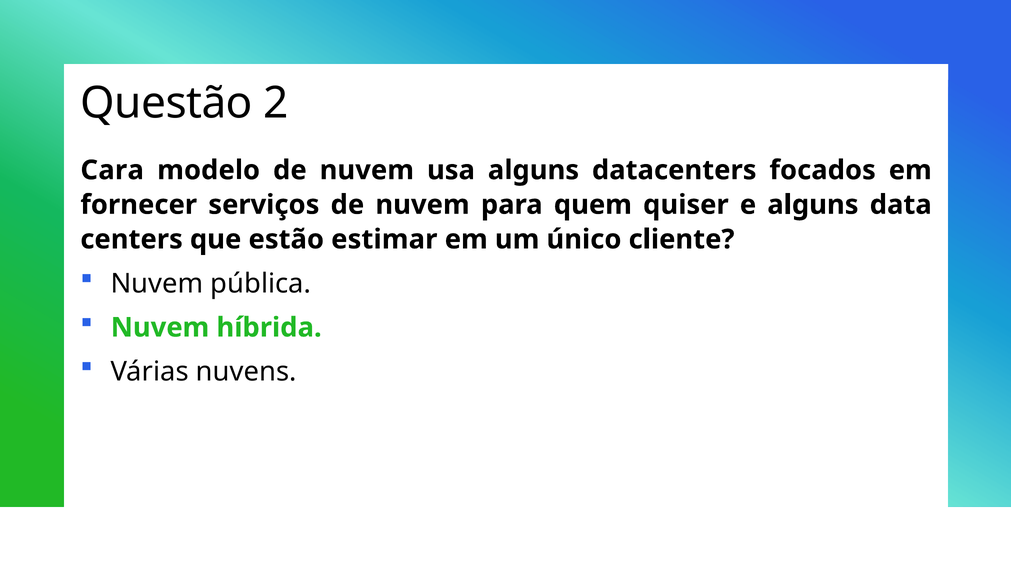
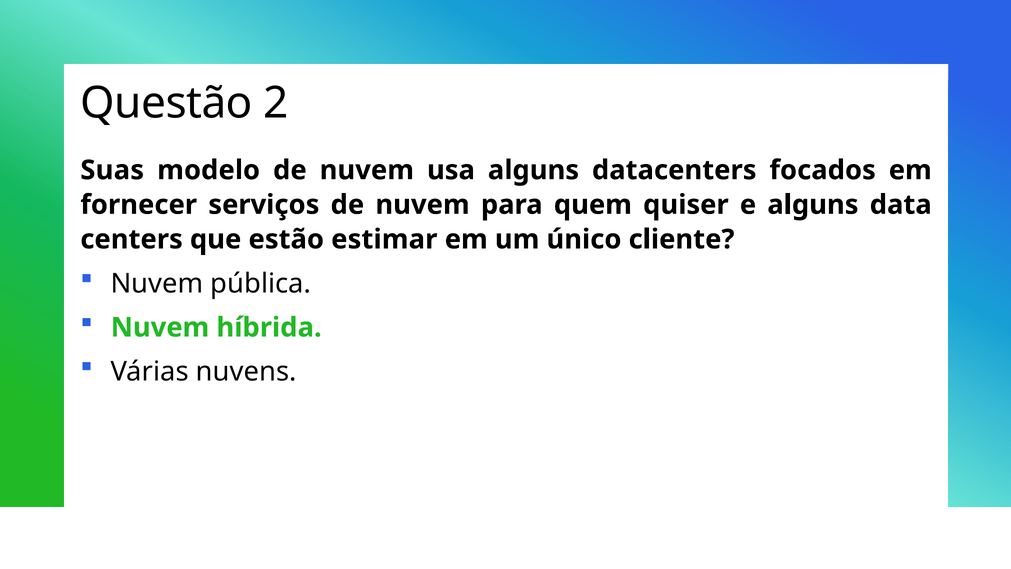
Cara: Cara -> Suas (112, 170)
